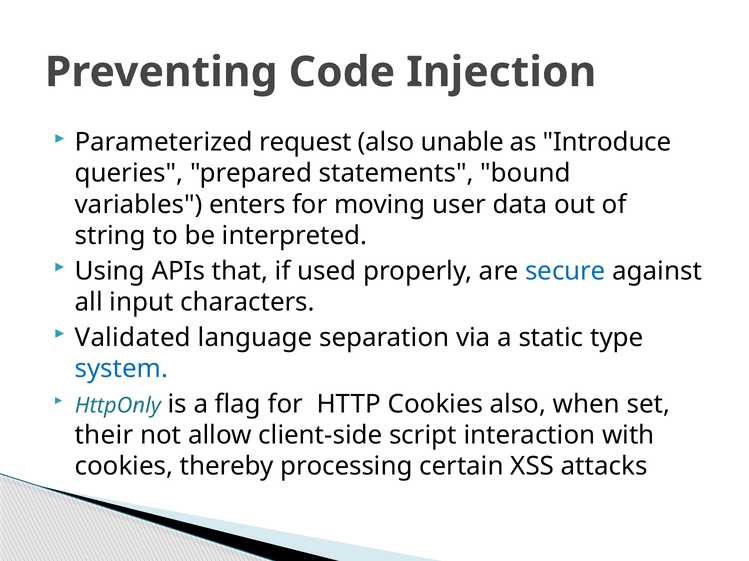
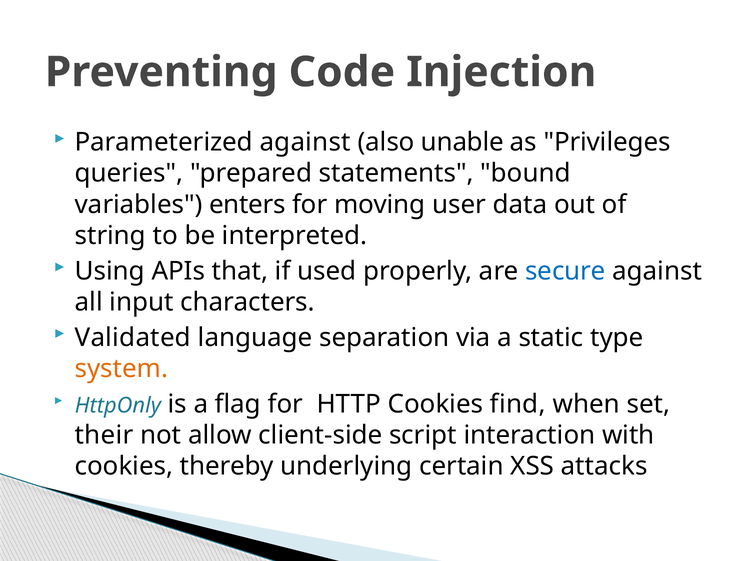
Parameterized request: request -> against (305, 142)
Introduce: Introduce -> Privileges (607, 142)
system colour: blue -> orange (121, 369)
Cookies also: also -> find (518, 405)
processing: processing -> underlying (346, 467)
